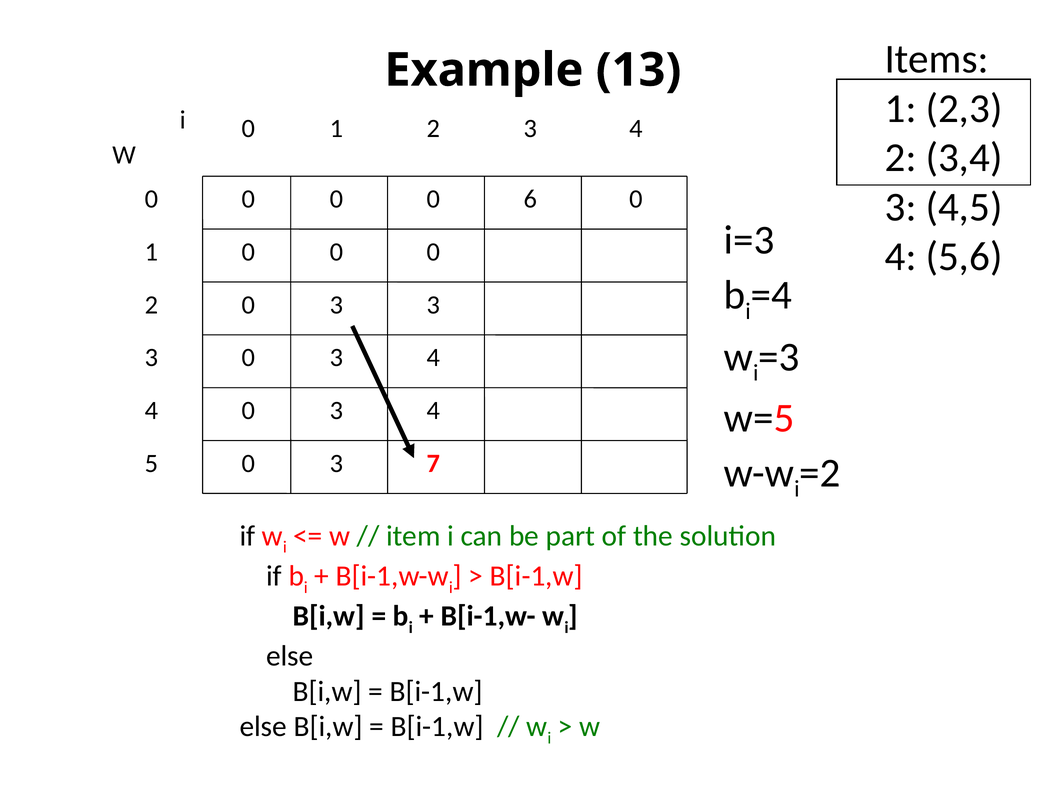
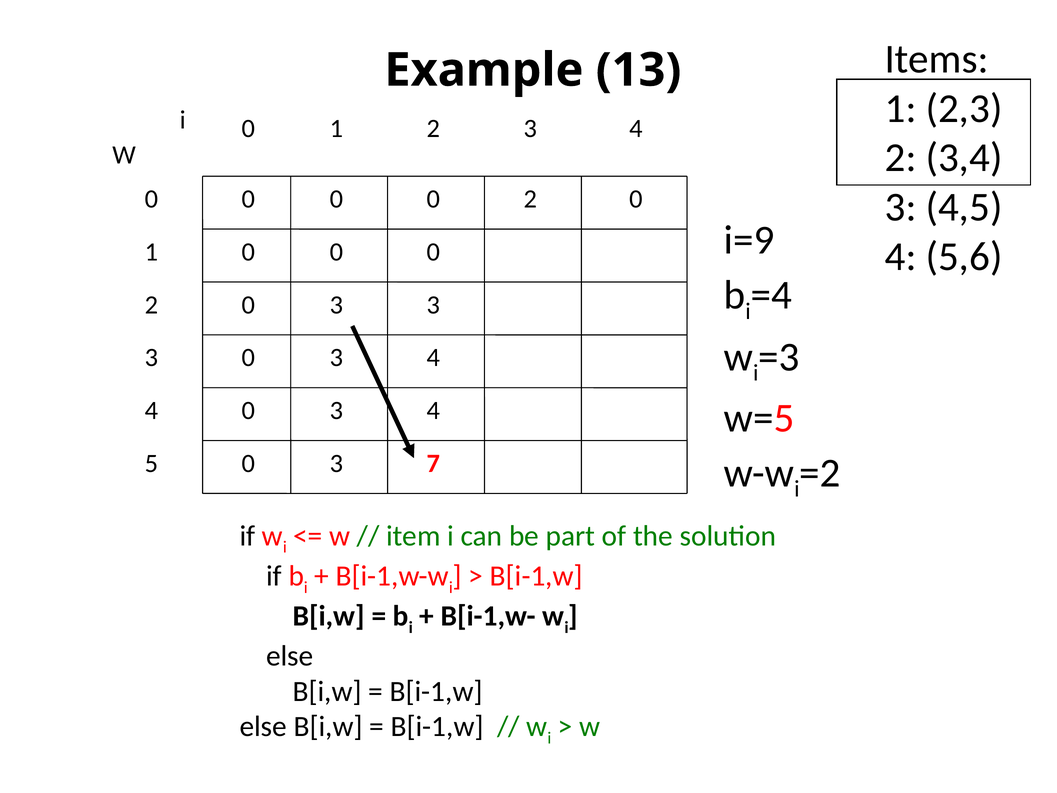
0 6: 6 -> 2 (530, 199)
i=3: i=3 -> i=9 (749, 240)
